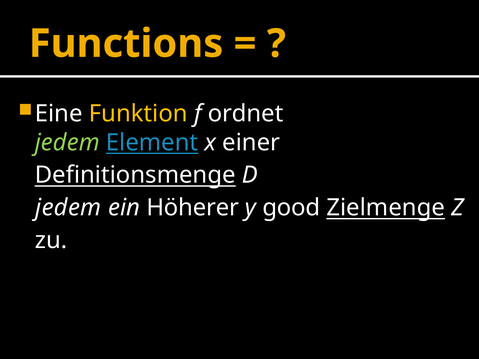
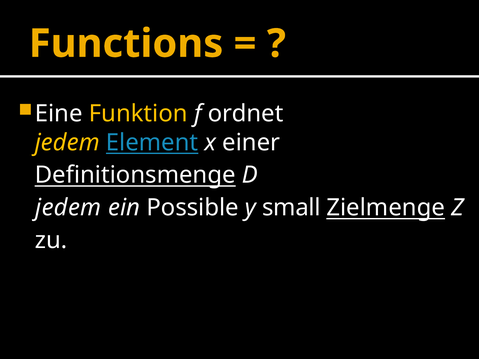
jedem colour: light green -> yellow (67, 143)
Höherer: Höherer -> Possible (193, 208)
good: good -> small (291, 208)
